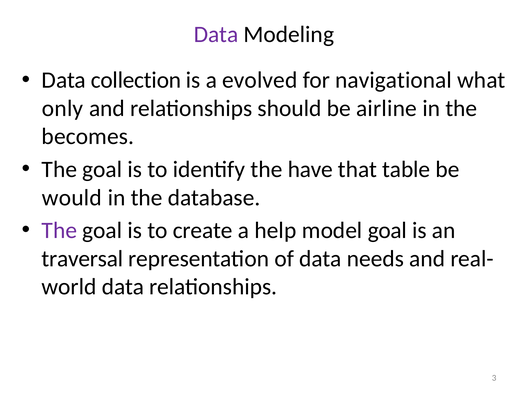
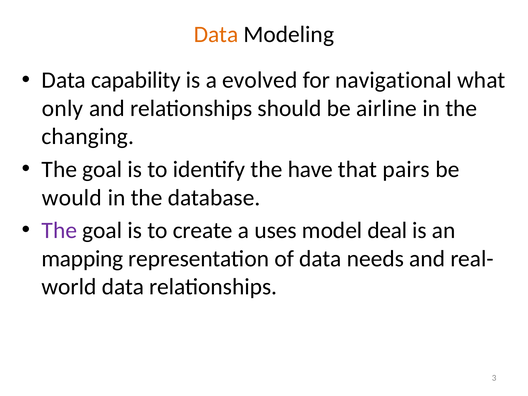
Data colour: purple -> orange (216, 34)
collection: collection -> capability (136, 80)
becomes: becomes -> changing (88, 137)
table: table -> pairs (406, 169)
help: help -> uses (276, 230)
model goal: goal -> deal (387, 230)
traversal: traversal -> mapping (82, 259)
